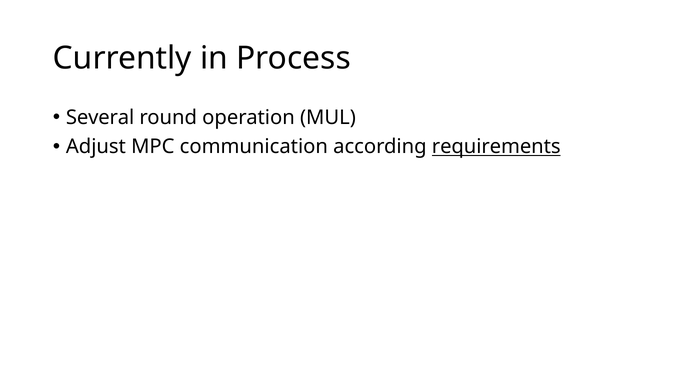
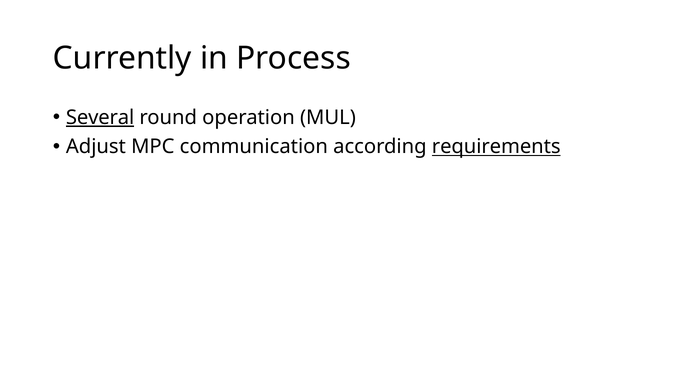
Several underline: none -> present (100, 117)
